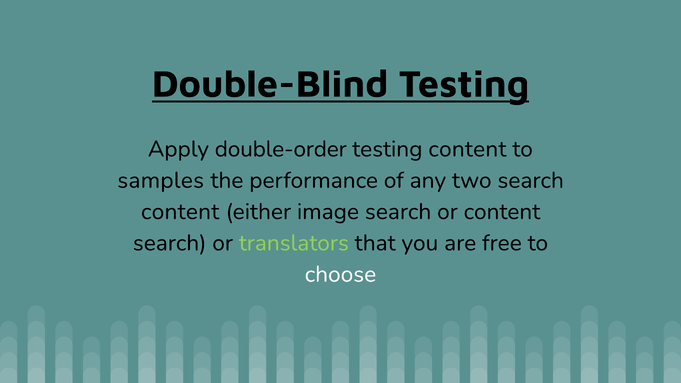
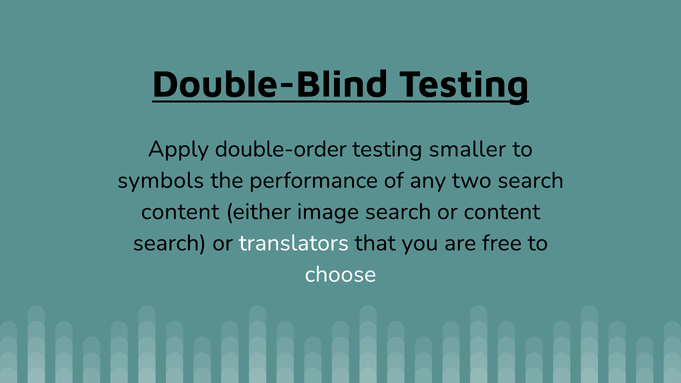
testing content: content -> smaller (467, 149)
samples: samples -> symbols (161, 180)
translators colour: light green -> white (294, 243)
